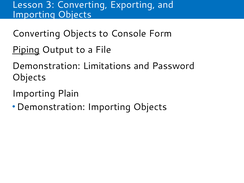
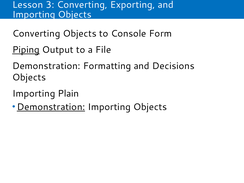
Limitations: Limitations -> Formatting (107, 66)
Password: Password -> Decisions (173, 66)
Demonstration underline: none -> present (51, 107)
